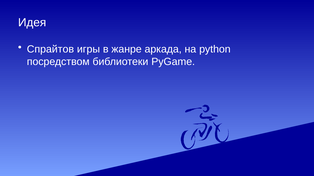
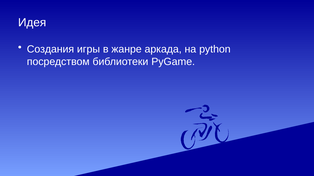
Спрайтов: Спрайтов -> Создания (50, 49)
